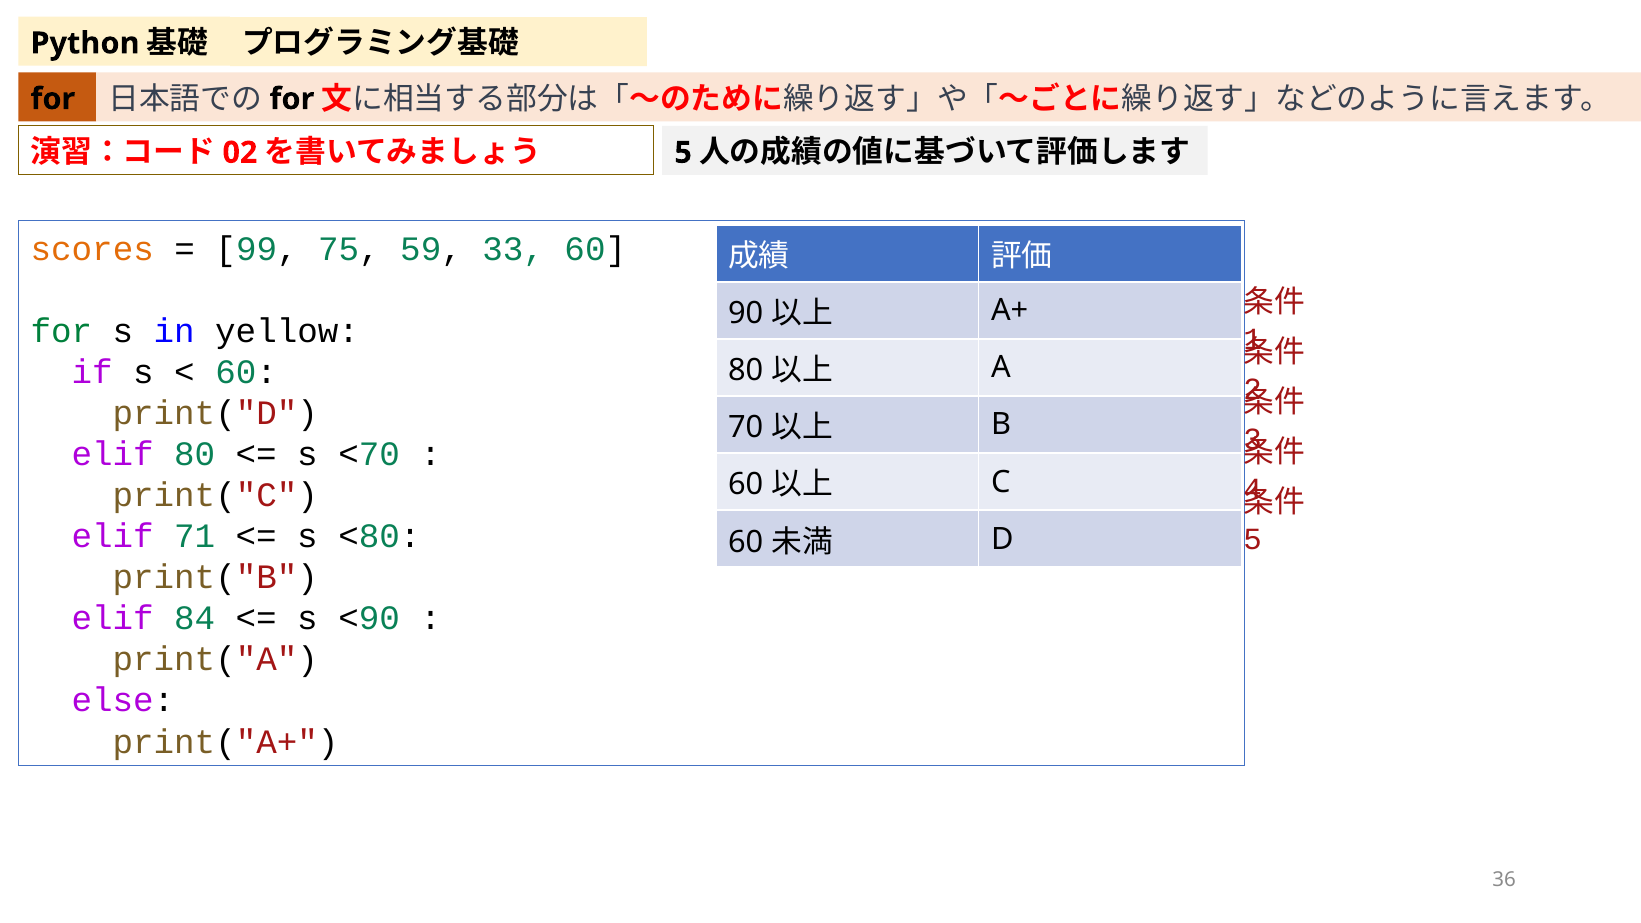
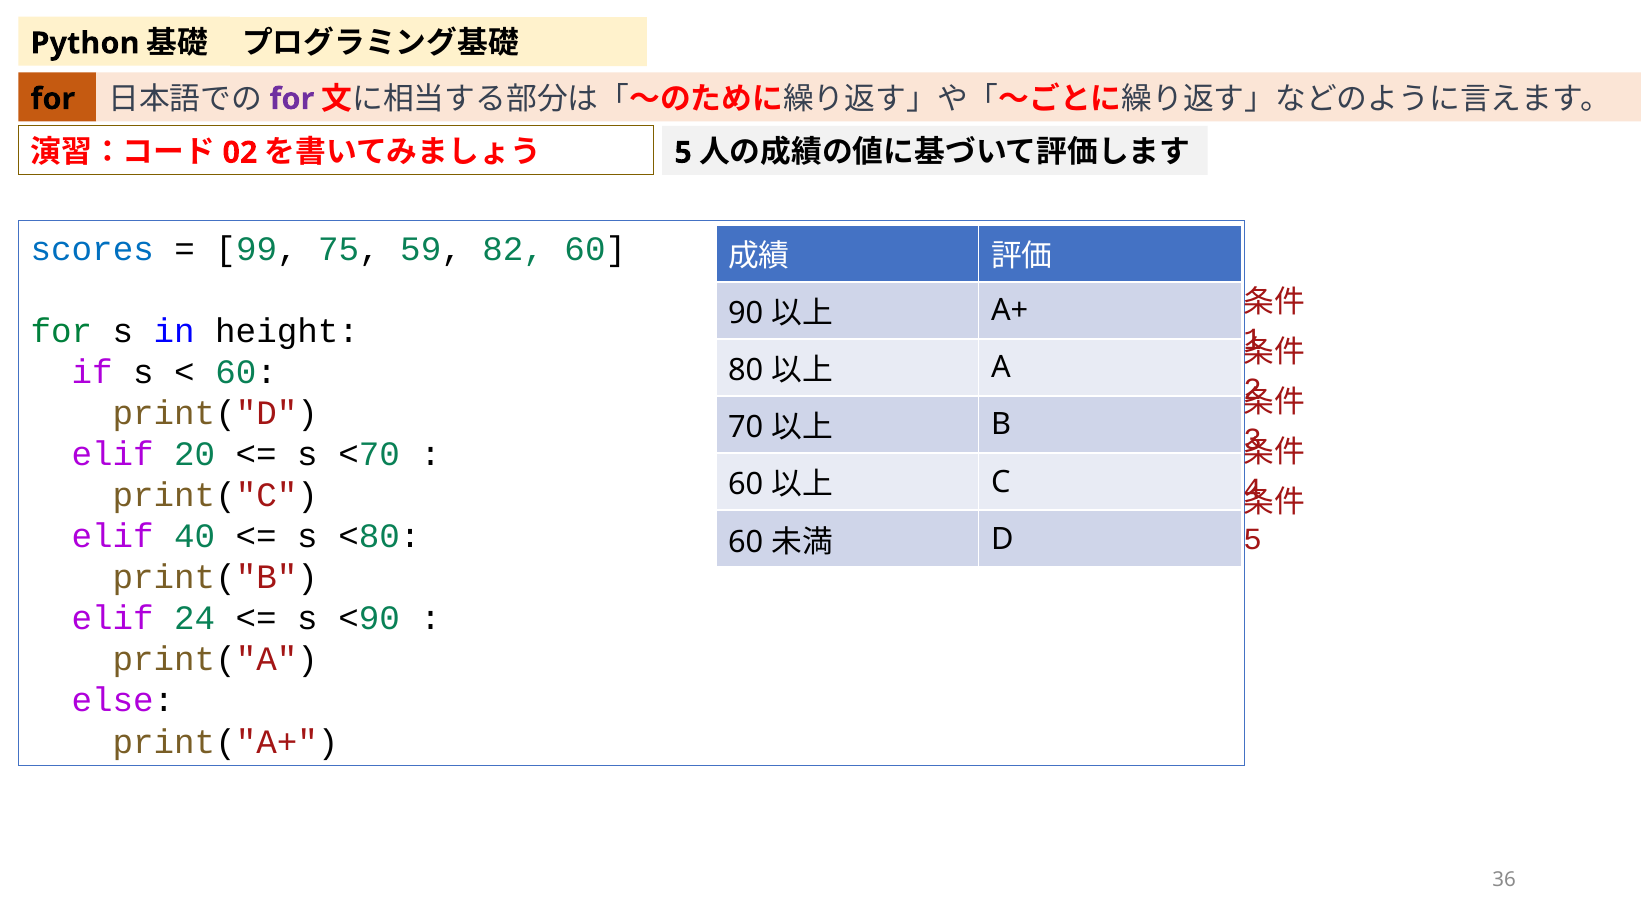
for colour: black -> purple (292, 99)
scores colour: orange -> blue (92, 249)
33: 33 -> 82 (513, 249)
yellow: yellow -> height (287, 331)
elif 80: 80 -> 20 (195, 455)
71: 71 -> 40 (195, 537)
84: 84 -> 24 (195, 619)
